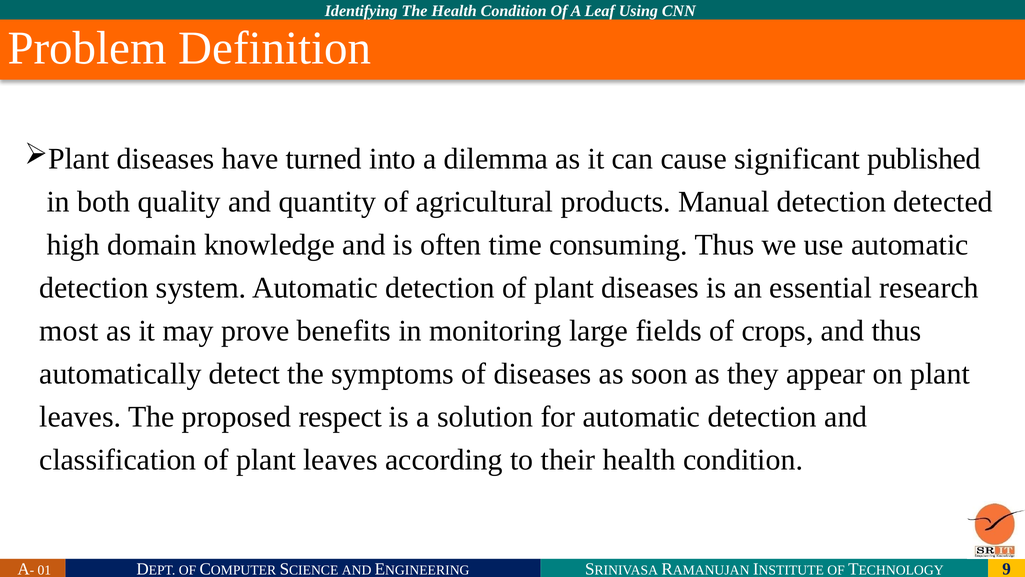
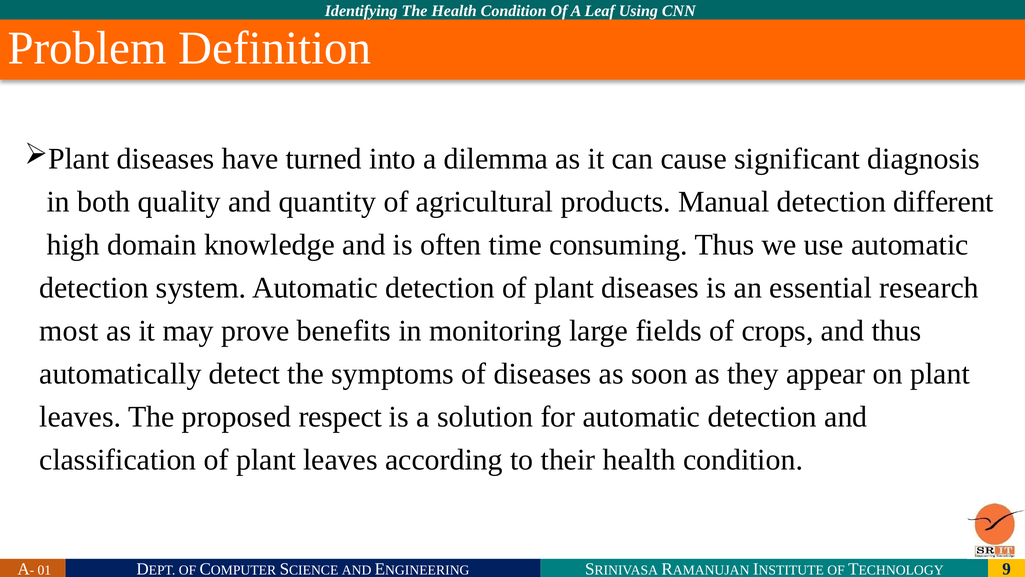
published: published -> diagnosis (924, 159)
detected: detected -> different (943, 202)
